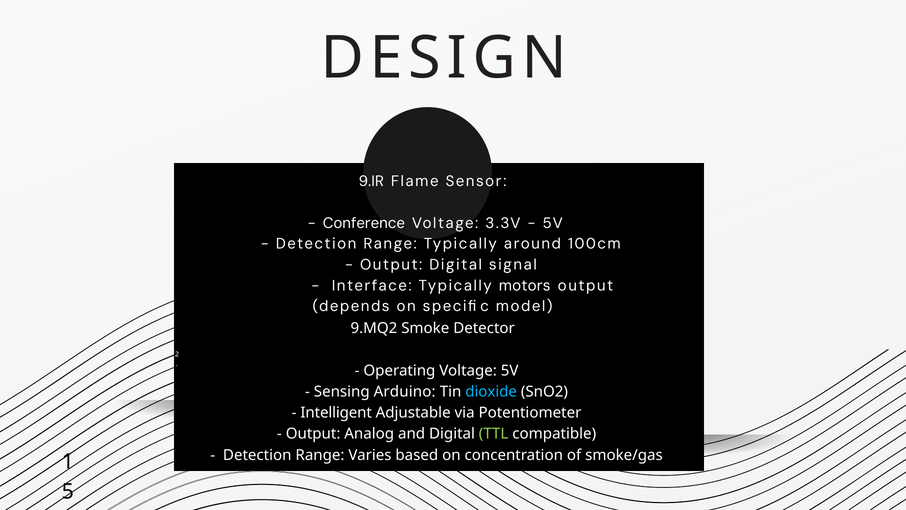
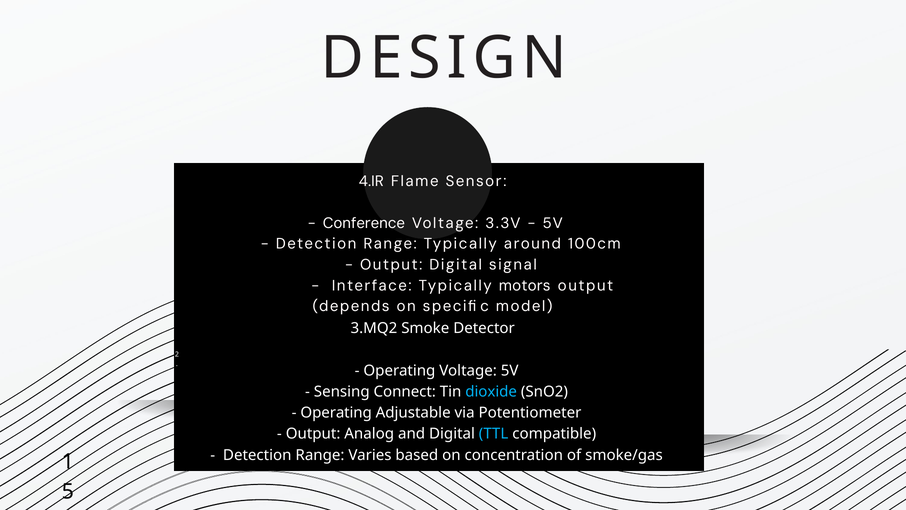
9.IR: 9.IR -> 4.IR (371, 181)
9.MQ2: 9.MQ2 -> 3.MQ2 (374, 328)
Arduino: Arduino -> Connect (405, 391)
Intelligent: Intelligent -> Operating (336, 413)
TTL colour: light green -> light blue (494, 434)
